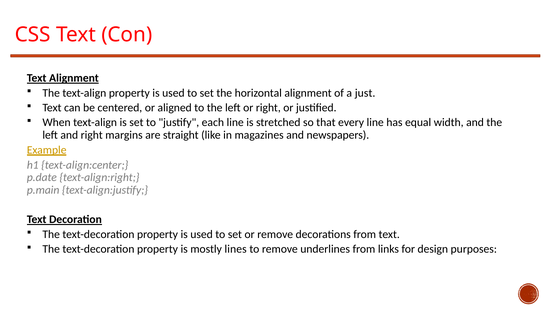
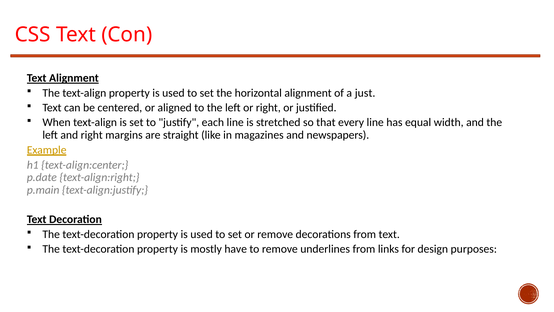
lines: lines -> have (236, 249)
